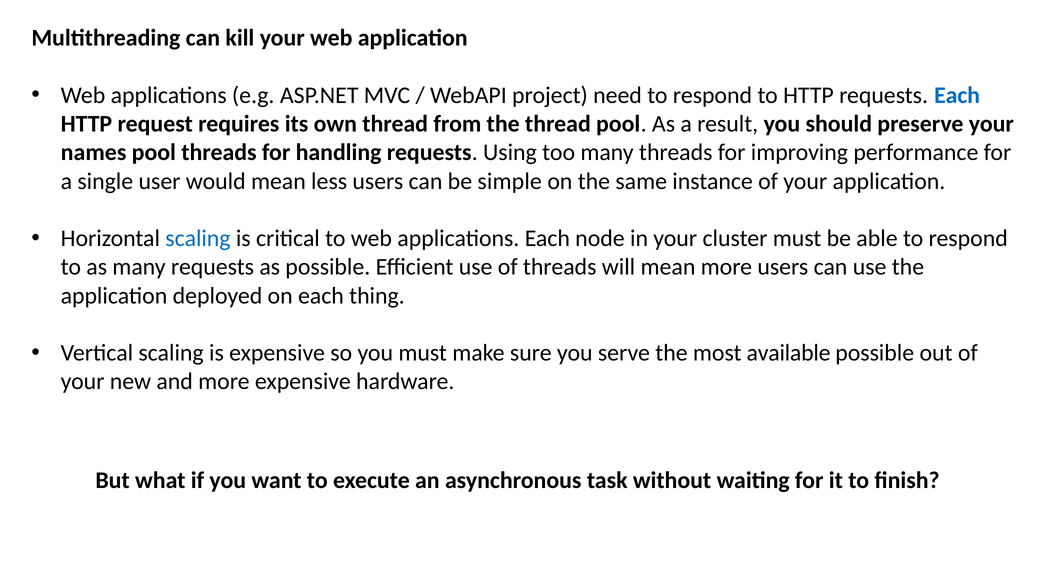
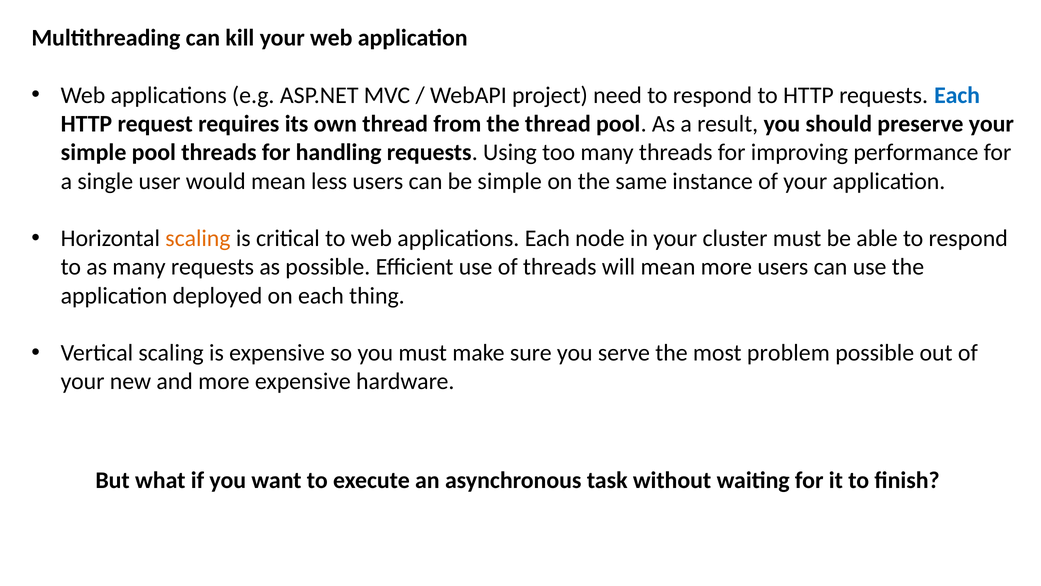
names: names -> simple (94, 152)
scaling colour: blue -> orange (198, 238)
available: available -> problem (788, 353)
